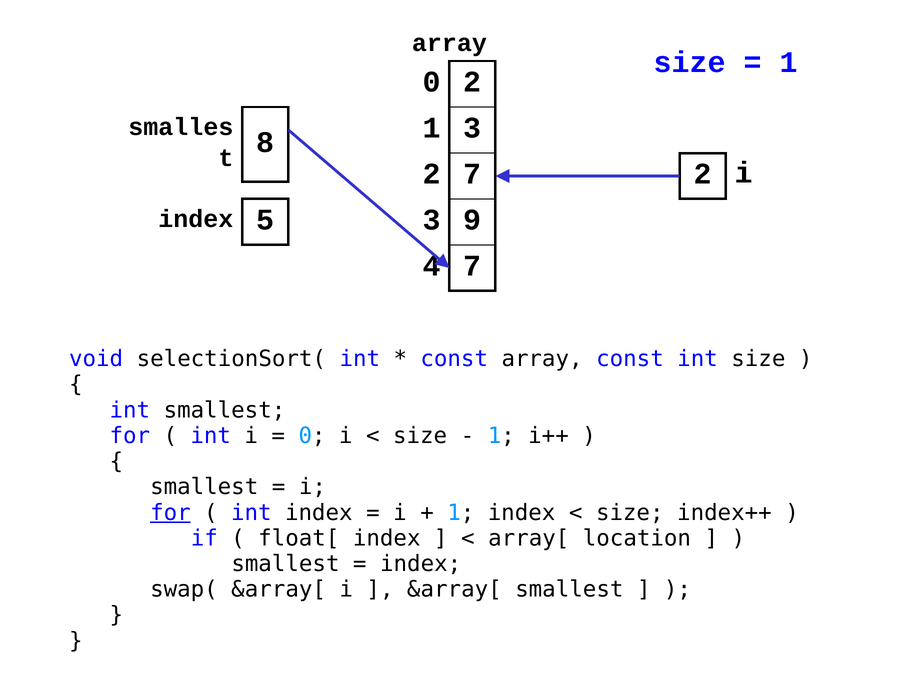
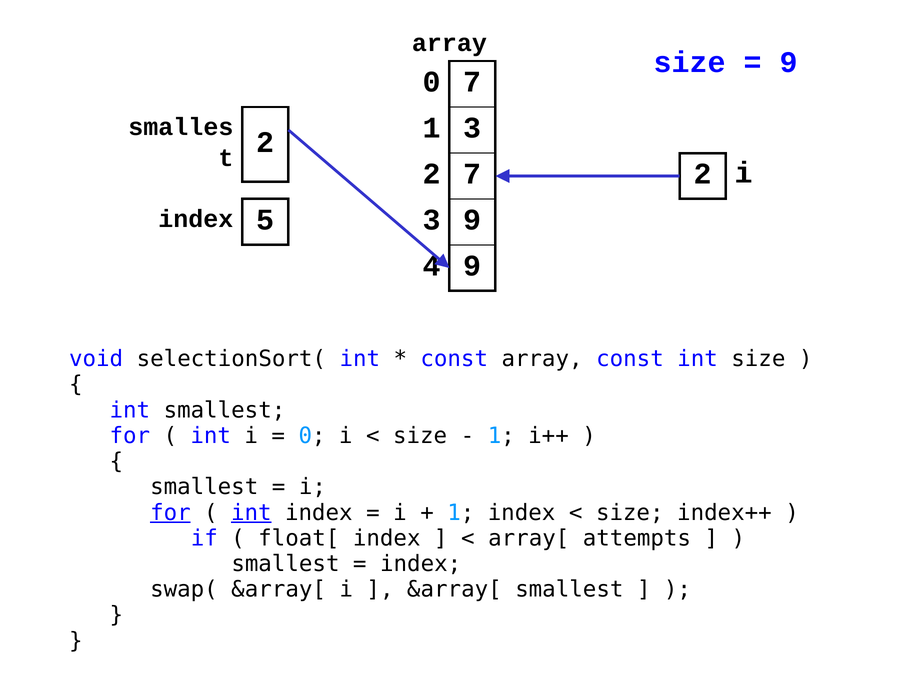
1: 1 -> 9 (789, 63)
0 2: 2 -> 7 (472, 82)
8: 8 -> 2 (265, 143)
7: 7 -> 9 (472, 266)
int underline: none -> present (251, 513)
location: location -> attempts (637, 538)
